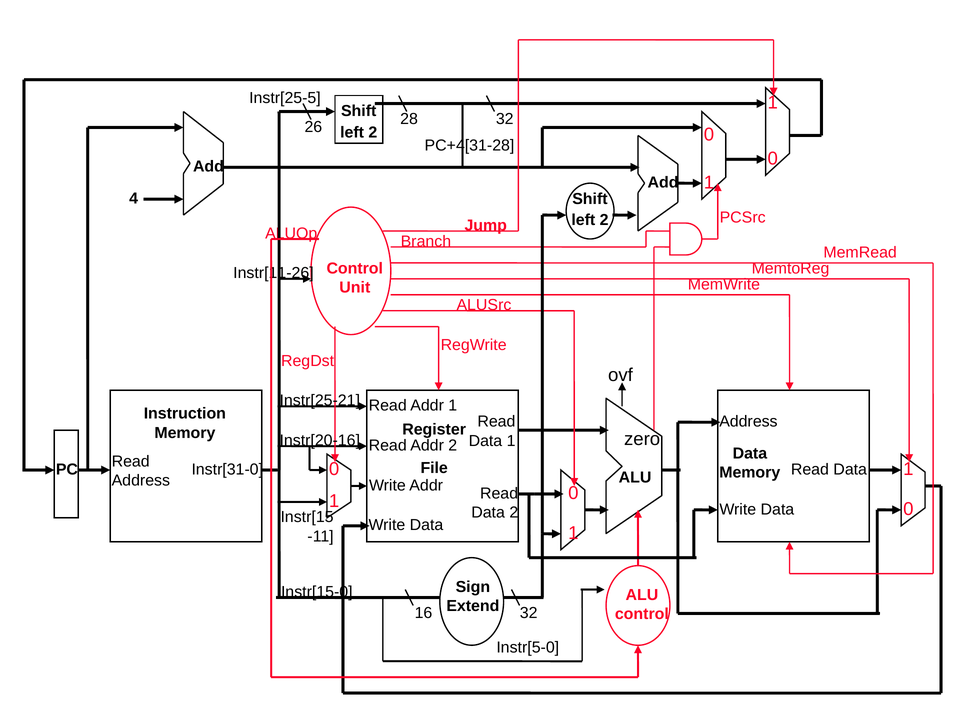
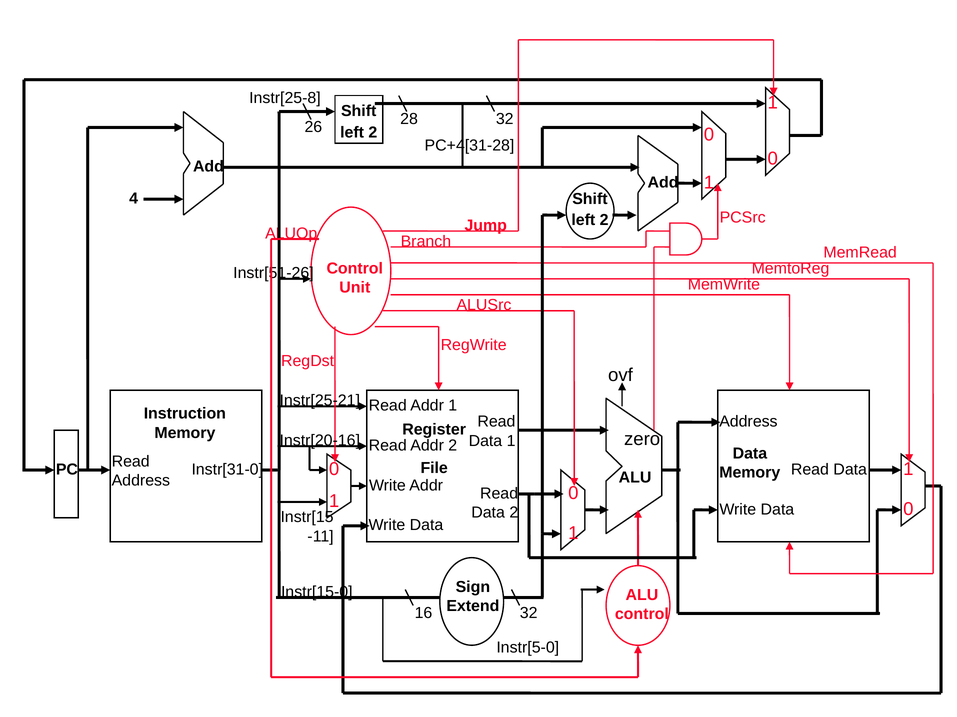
Instr[25-5: Instr[25-5 -> Instr[25-8 (285, 98)
Instr[11-26: Instr[11-26 -> Instr[51-26 (273, 273)
